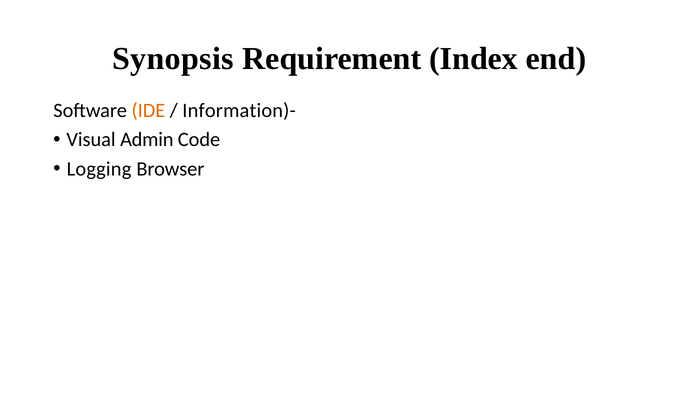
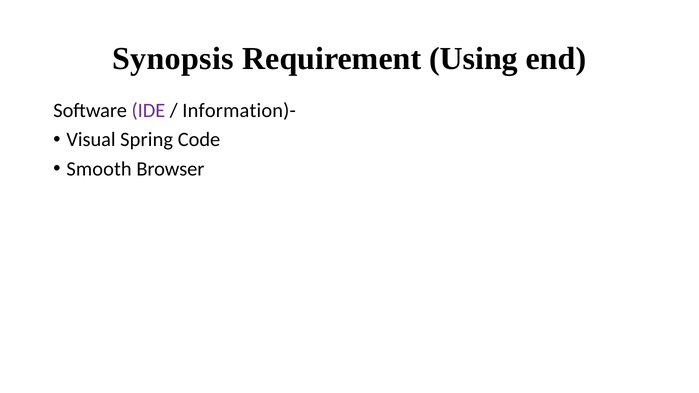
Index: Index -> Using (474, 59)
IDE colour: orange -> purple (148, 110)
Admin: Admin -> Spring (147, 140)
Logging: Logging -> Smooth (99, 169)
